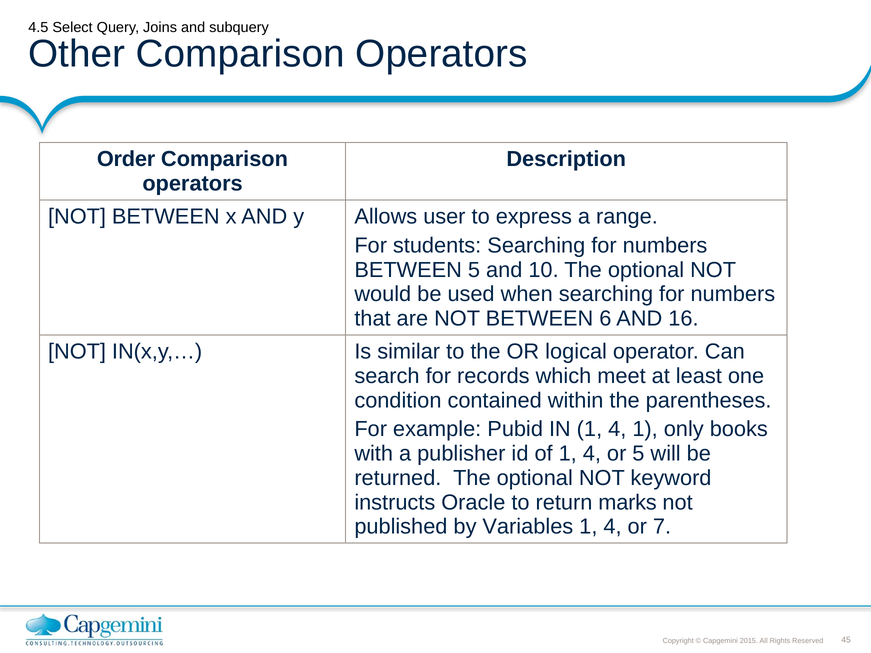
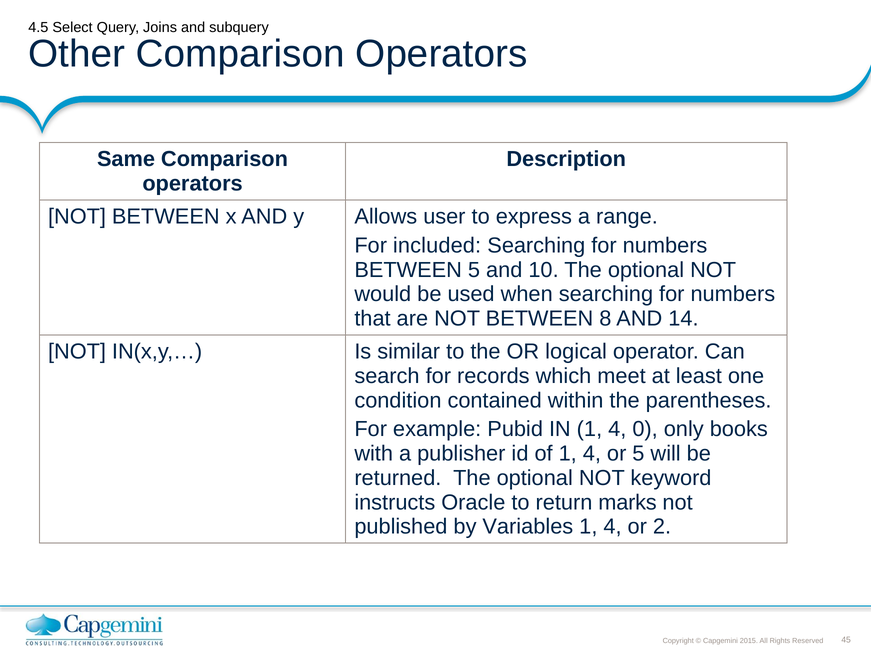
Order: Order -> Same (126, 159)
students: students -> included (437, 246)
6: 6 -> 8 (605, 319)
16: 16 -> 14 (683, 319)
4 1: 1 -> 0 (645, 429)
7: 7 -> 2 (662, 527)
